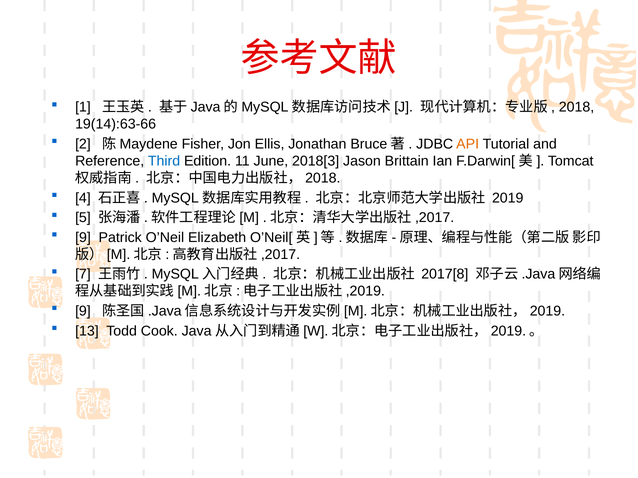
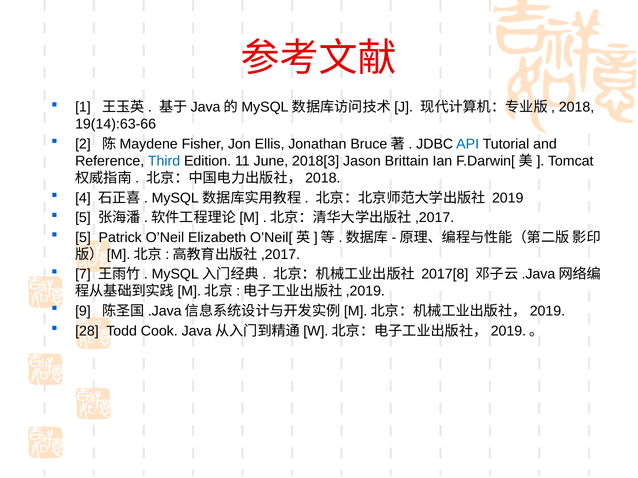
API colour: orange -> blue (468, 144)
9: 9 -> 5 (83, 238)
13: 13 -> 28 (87, 331)
